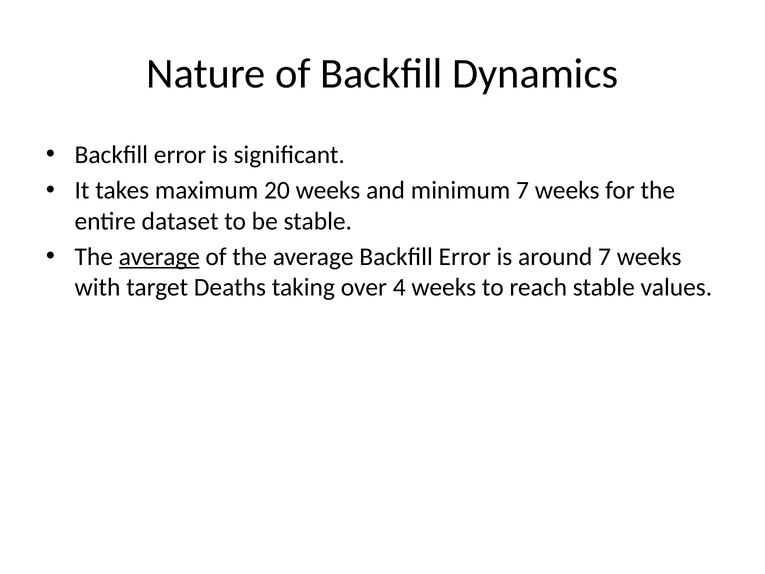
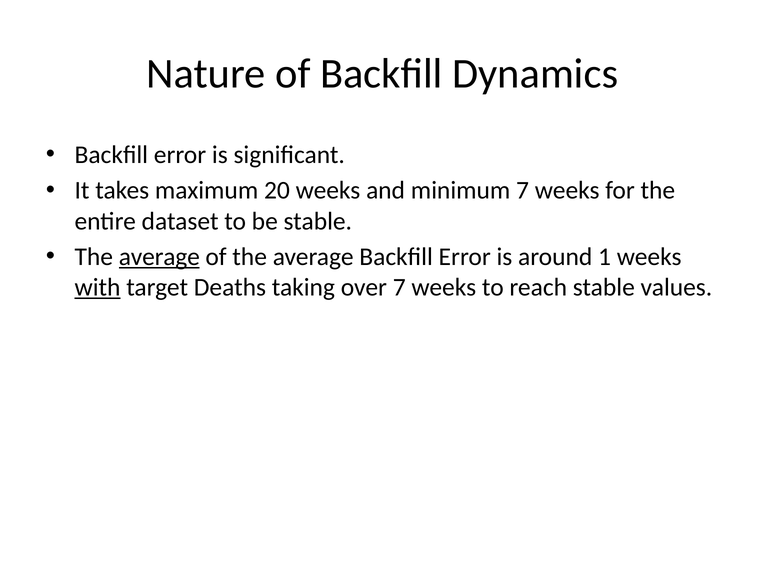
around 7: 7 -> 1 (605, 257)
with underline: none -> present (98, 287)
over 4: 4 -> 7 (399, 287)
